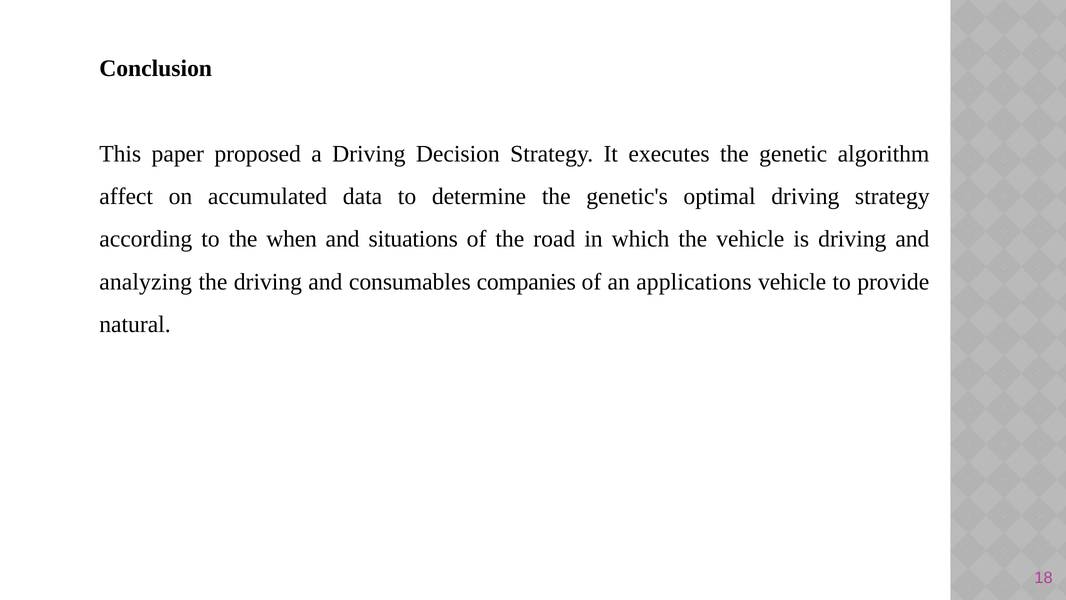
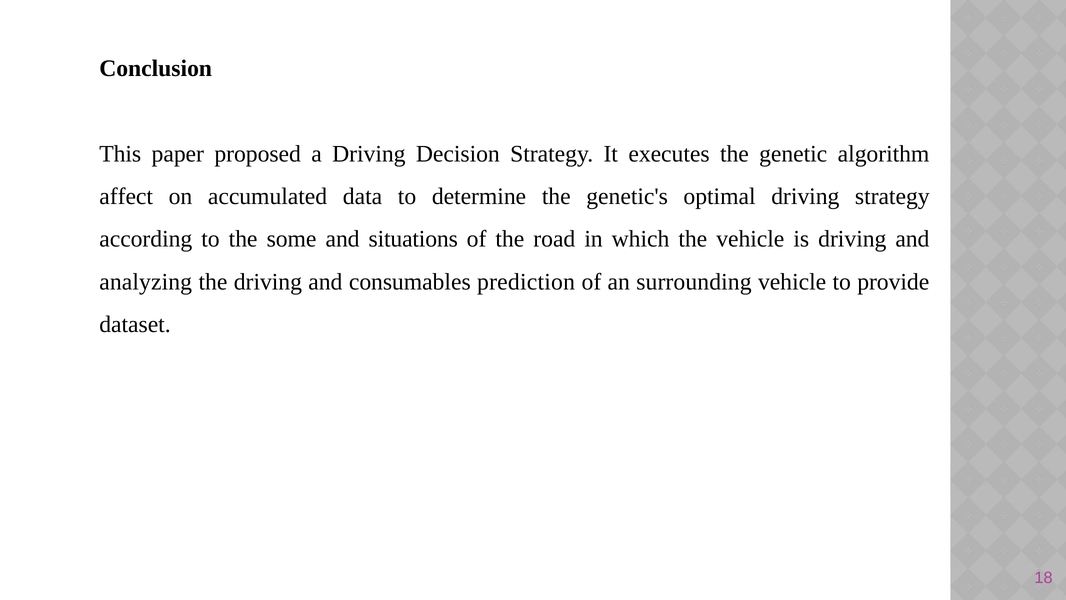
when: when -> some (292, 239)
companies: companies -> prediction (526, 282)
applications: applications -> surrounding (694, 282)
natural: natural -> dataset (135, 324)
